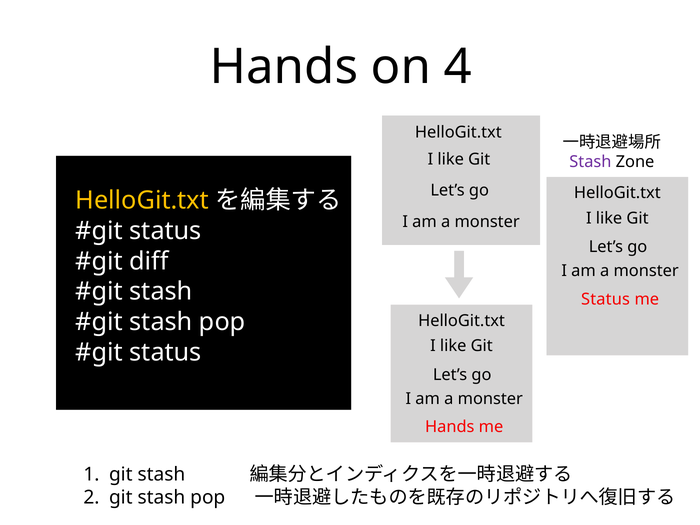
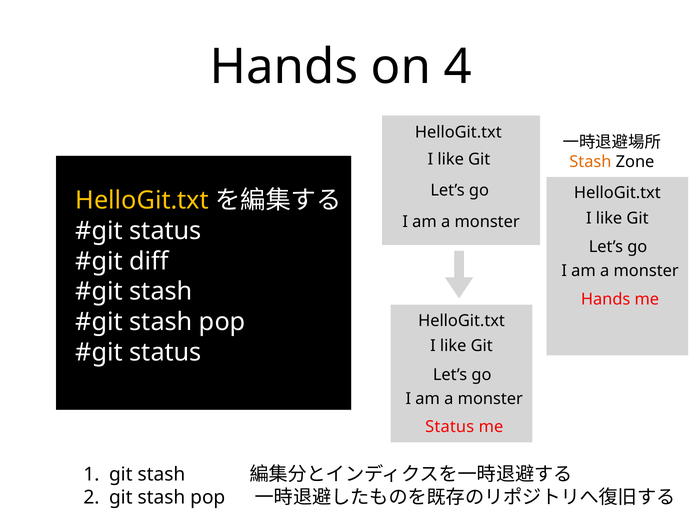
Stash colour: purple -> orange (590, 162)
Status: Status -> Hands (606, 299)
Hands: Hands -> Status (450, 427)
